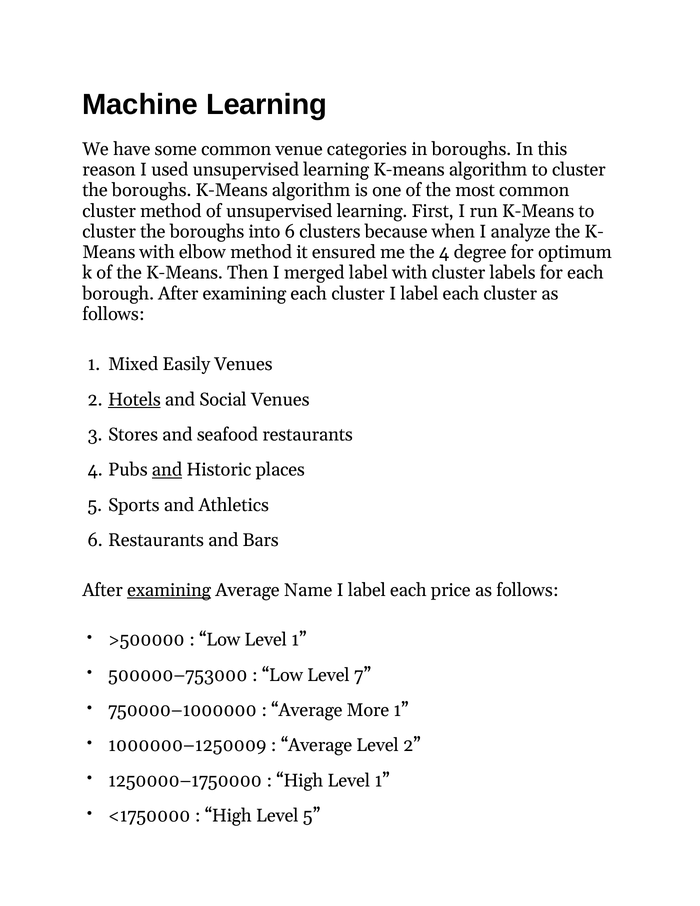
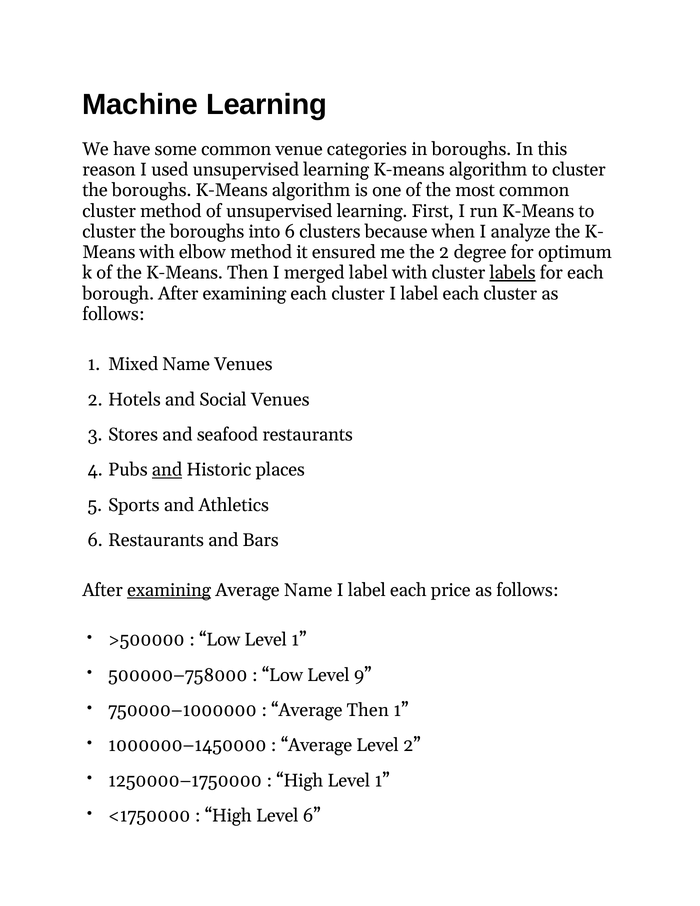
the 4: 4 -> 2 (444, 252)
labels underline: none -> present (513, 273)
Mixed Easily: Easily -> Name (186, 364)
Hotels underline: present -> none (134, 399)
500000–753000: 500000–753000 -> 500000–758000 (178, 675)
7: 7 -> 9 (363, 675)
Average More: More -> Then (368, 710)
1000000–1250009: 1000000–1250009 -> 1000000–1450000 (187, 745)
Level 5: 5 -> 6 (312, 816)
